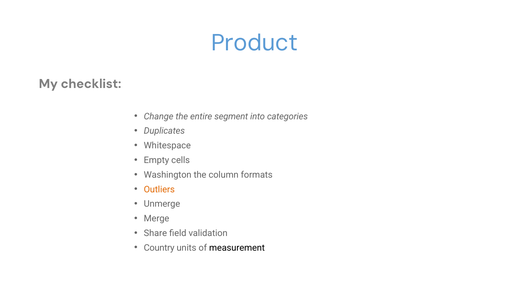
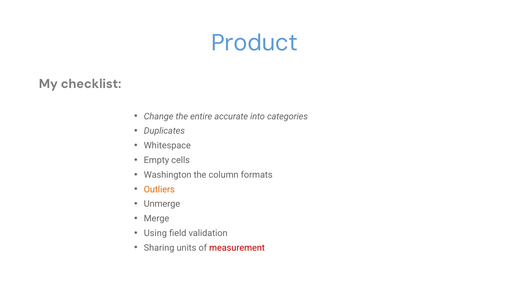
segment: segment -> accurate (231, 117)
Share: Share -> Using (155, 233)
Country: Country -> Sharing (159, 248)
measurement colour: black -> red (237, 248)
